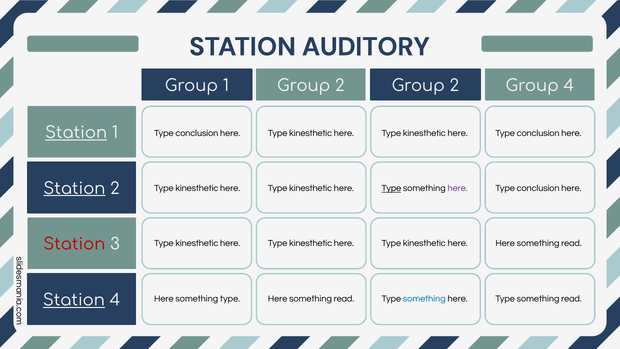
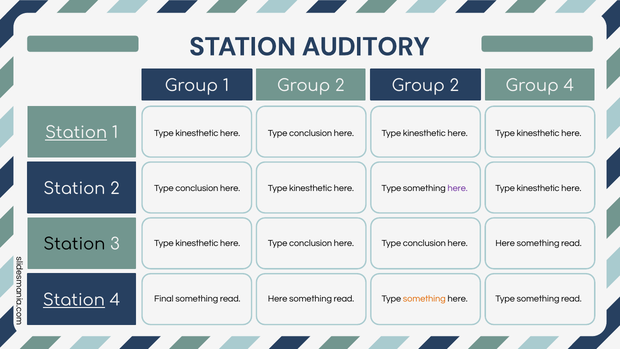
conclusion: conclusion -> kinesthetic (197, 133)
kinesthetic: kinesthetic -> conclusion (311, 133)
conclusion: conclusion -> kinesthetic (538, 133)
Station underline: present -> none (74, 188)
kinesthetic: kinesthetic -> conclusion (197, 188)
Type underline: present -> none (391, 188)
conclusion: conclusion -> kinesthetic (538, 188)
Station colour: red -> black (74, 244)
kinesthetic: kinesthetic -> conclusion (311, 243)
kinesthetic: kinesthetic -> conclusion (424, 243)
Here: Here -> Final (164, 298)
type: type -> read (230, 298)
something colour: blue -> orange (424, 298)
